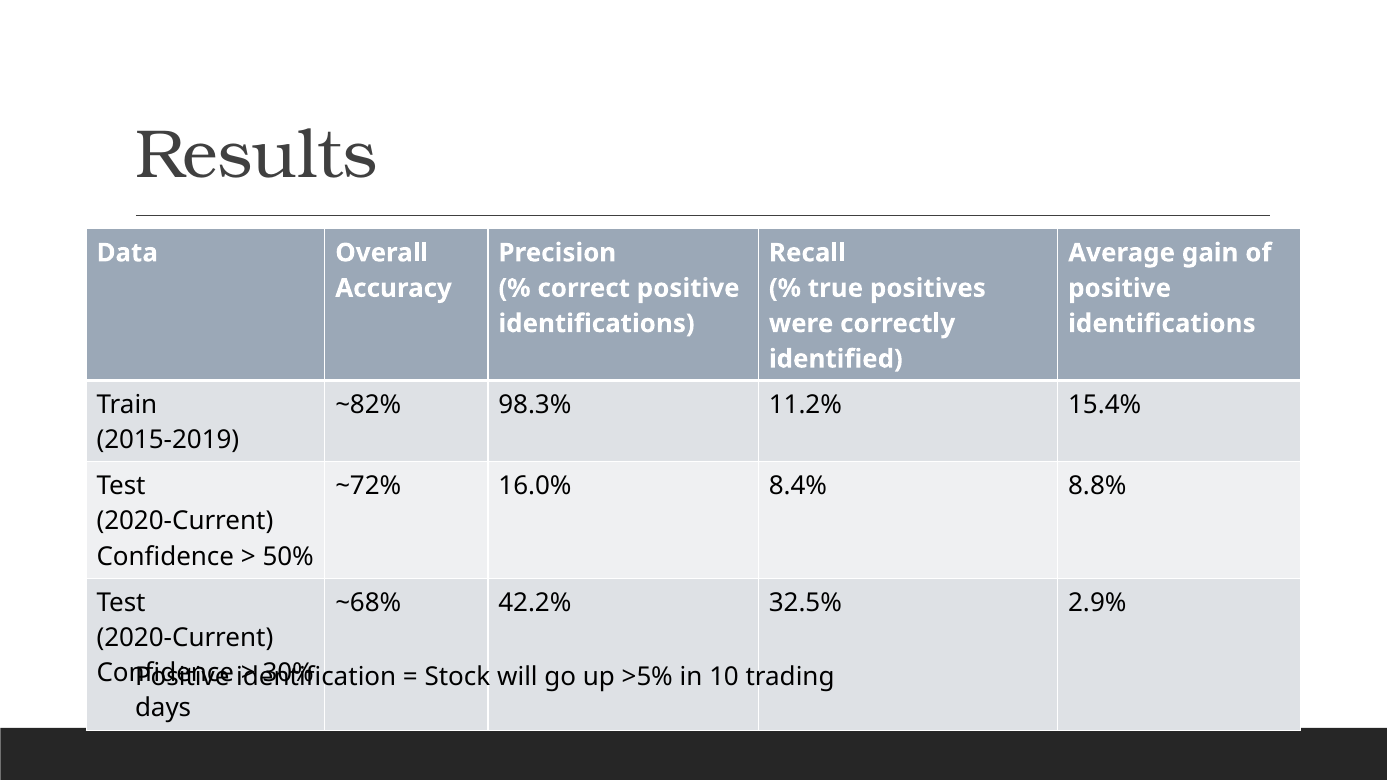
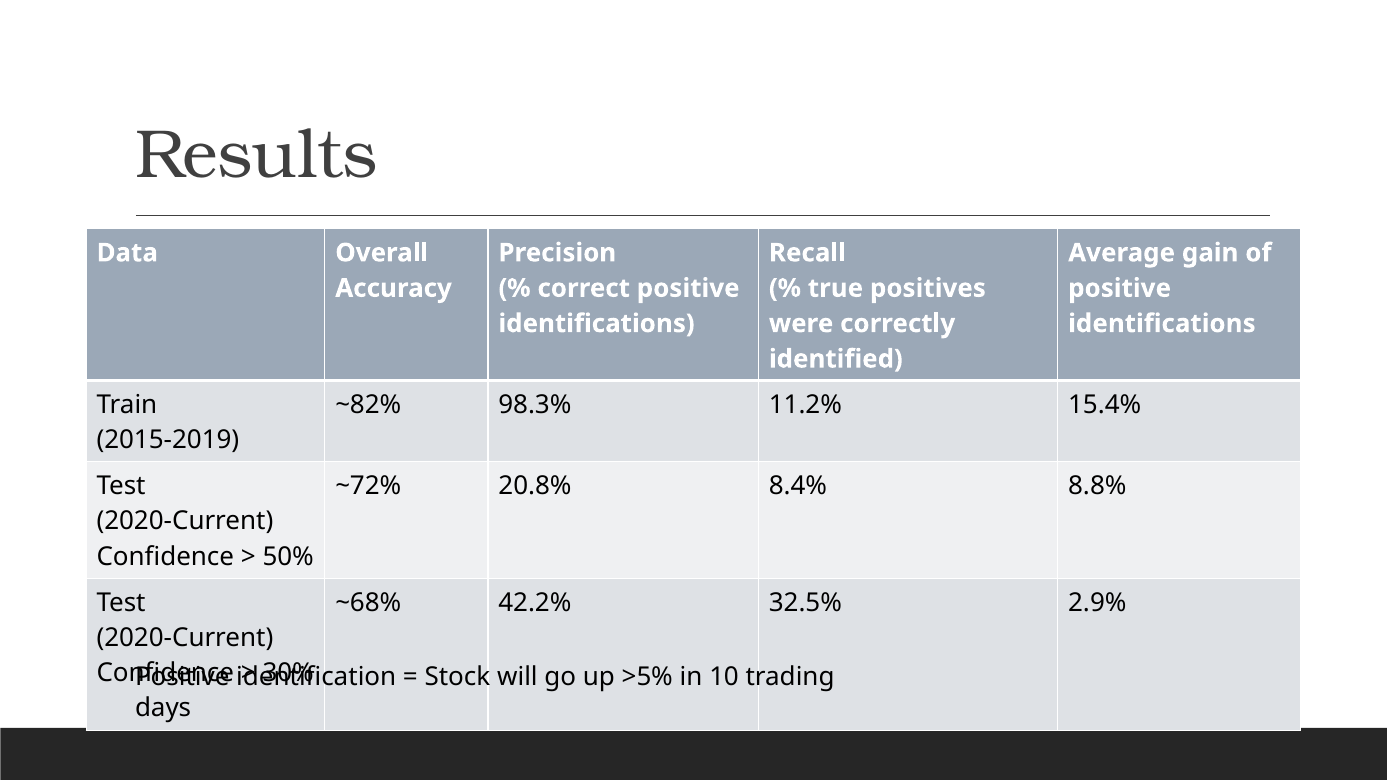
16.0%: 16.0% -> 20.8% (535, 486)
